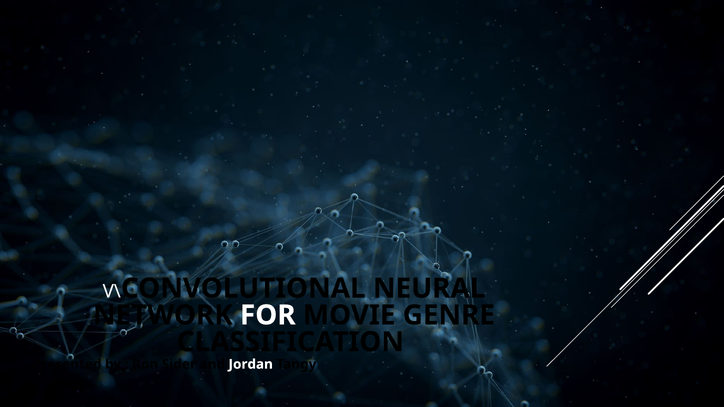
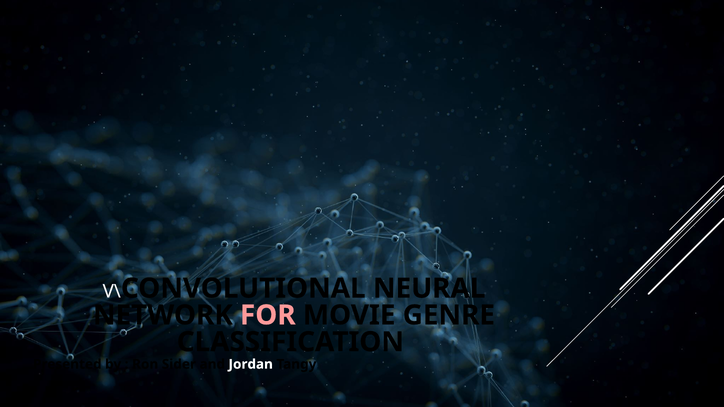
FOR colour: white -> pink (268, 315)
